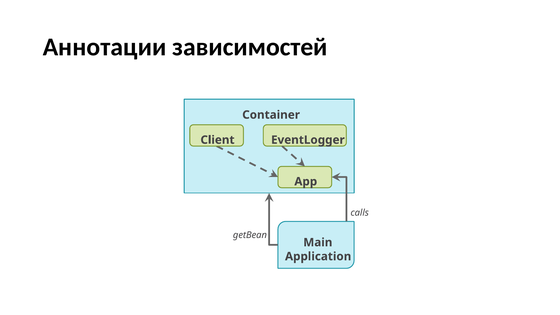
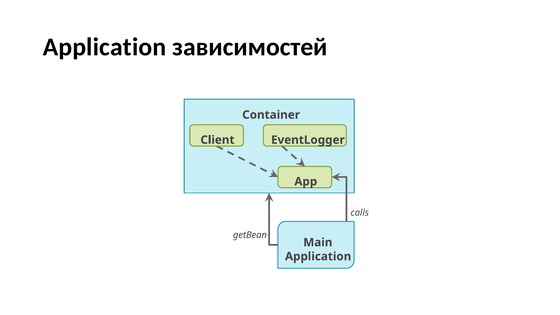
Аннотации: Аннотации -> Application (104, 47)
